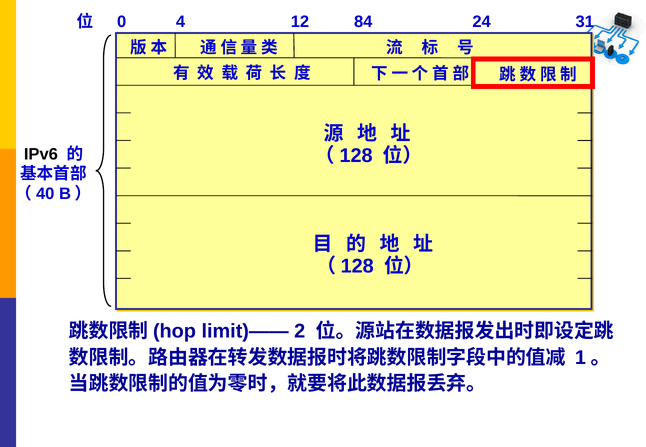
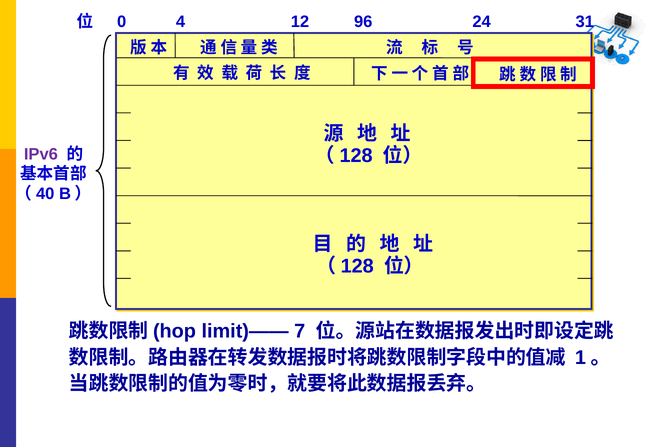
84: 84 -> 96 (363, 22)
IPv6 colour: black -> purple (41, 154)
2: 2 -> 7 (300, 331)
